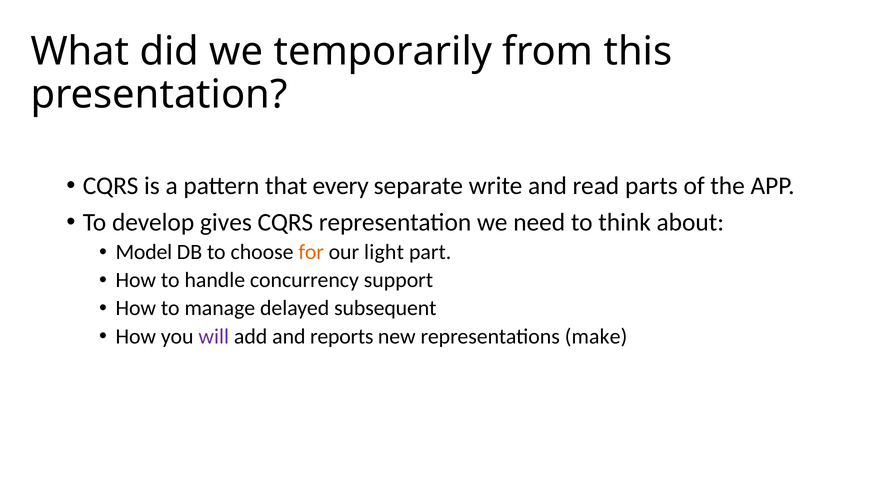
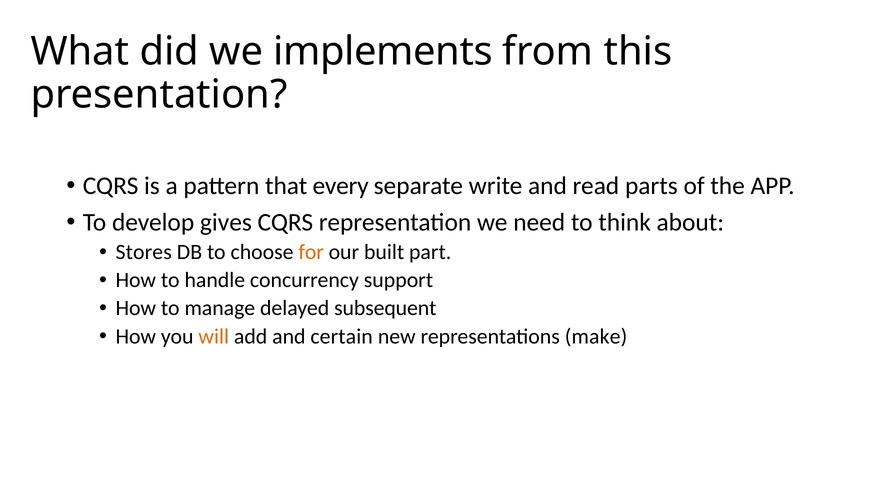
temporarily: temporarily -> implements (383, 52)
Model: Model -> Stores (144, 252)
light: light -> built (384, 252)
will colour: purple -> orange (214, 337)
reports: reports -> certain (342, 337)
